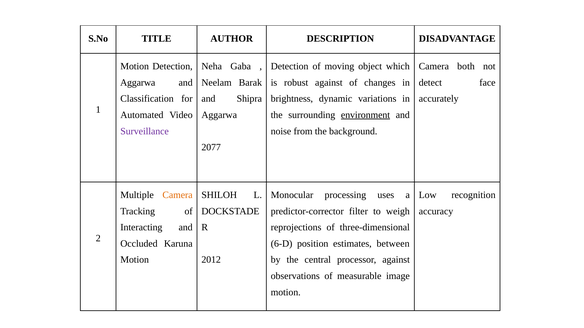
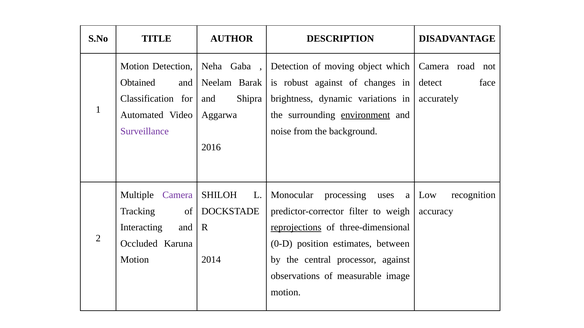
both: both -> road (466, 66)
Aggarwa: Aggarwa -> Obtained (138, 83)
2077: 2077 -> 2016 (211, 148)
Camera colour: orange -> purple (178, 195)
reprojections underline: none -> present (296, 228)
6-D: 6-D -> 0-D (282, 244)
2012: 2012 -> 2014 (211, 260)
